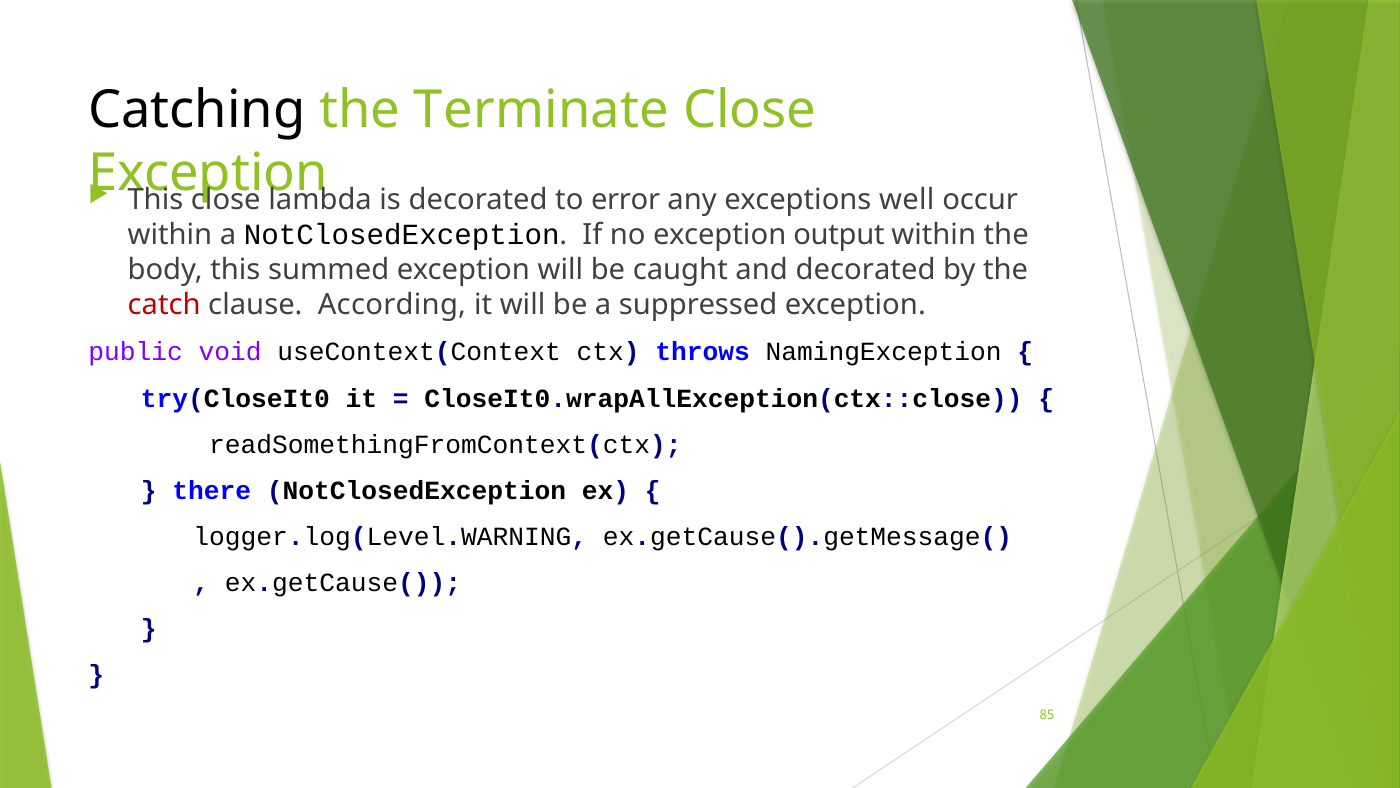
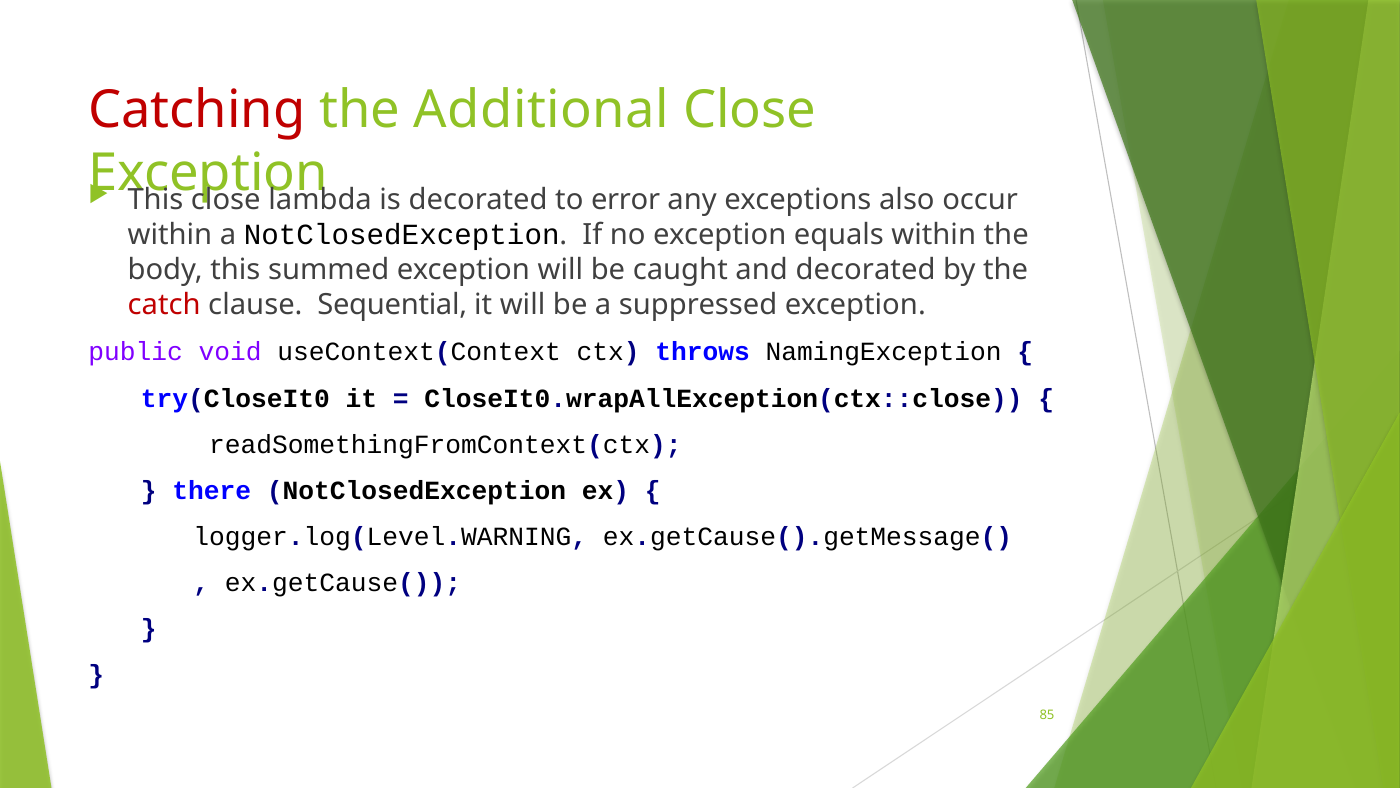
Catching colour: black -> red (197, 110)
Terminate: Terminate -> Additional (541, 110)
well: well -> also (907, 199)
output: output -> equals (839, 234)
According: According -> Sequential (392, 304)
